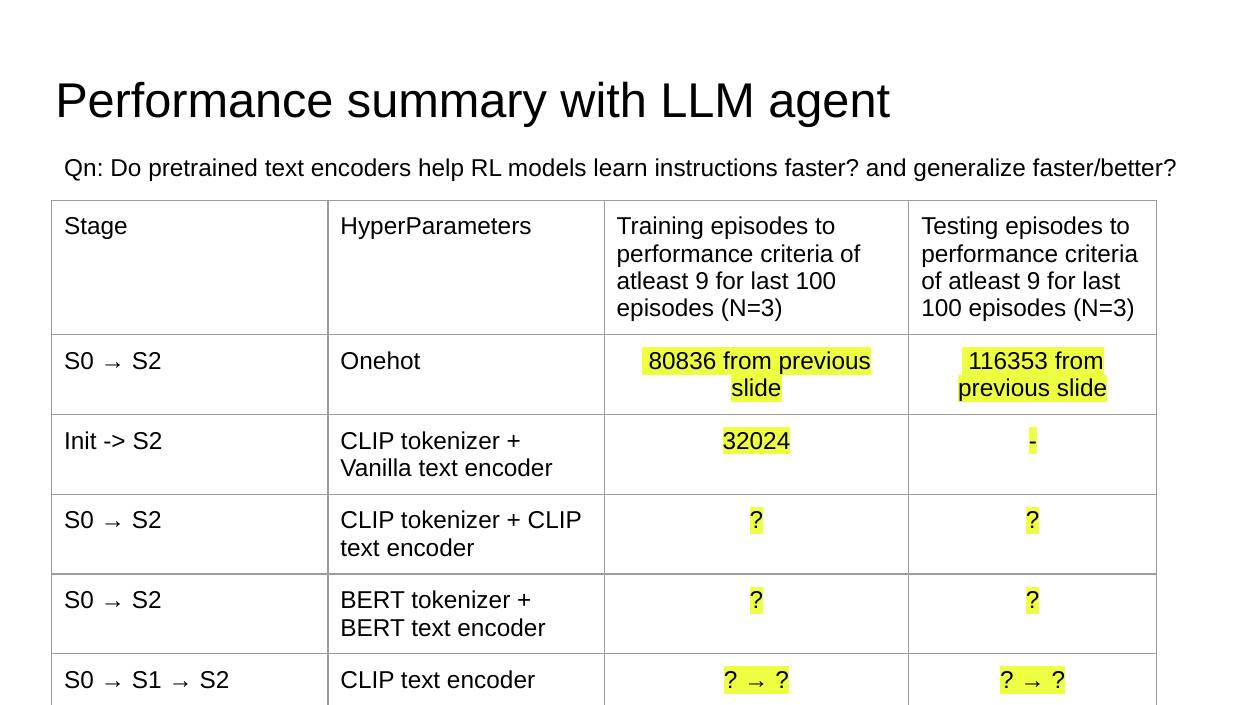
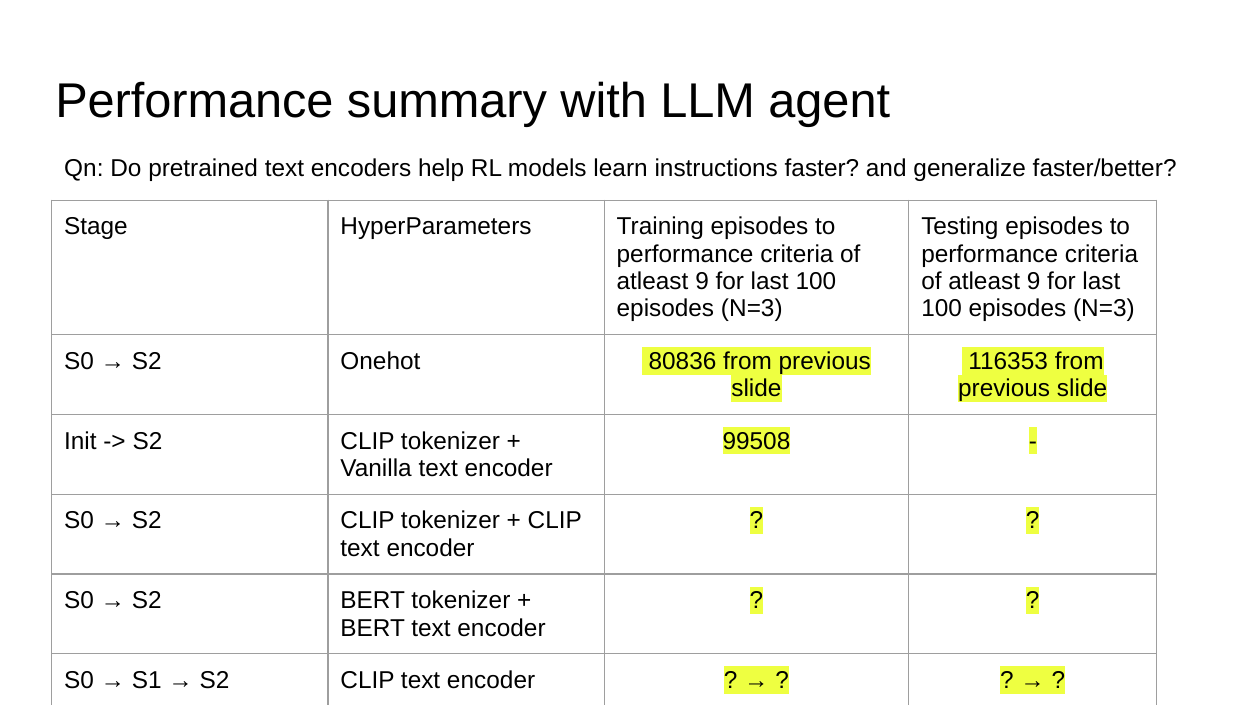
32024: 32024 -> 99508 (756, 441)
